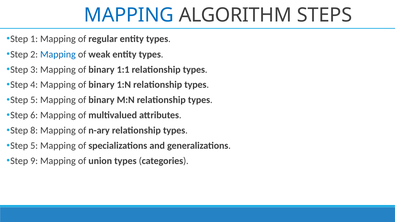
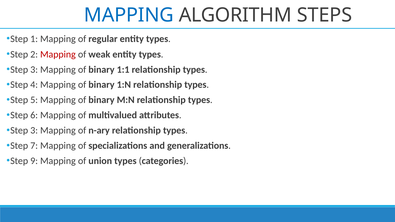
Mapping colour: blue -> red (58, 54)
8: 8 -> 3 (34, 131)
5: 5 -> 7 (34, 146)
